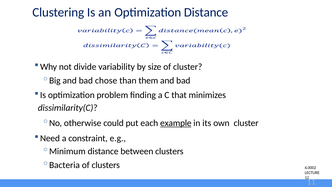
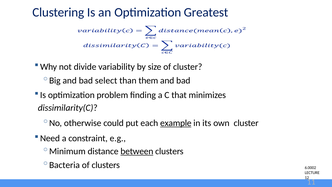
Optimization Distance: Distance -> Greatest (206, 12)
chose: chose -> select (106, 81)
between underline: none -> present (137, 151)
